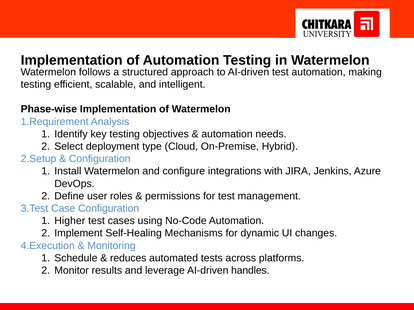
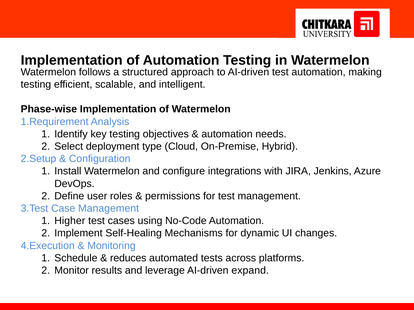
Case Configuration: Configuration -> Management (109, 209)
handles: handles -> expand (250, 271)
